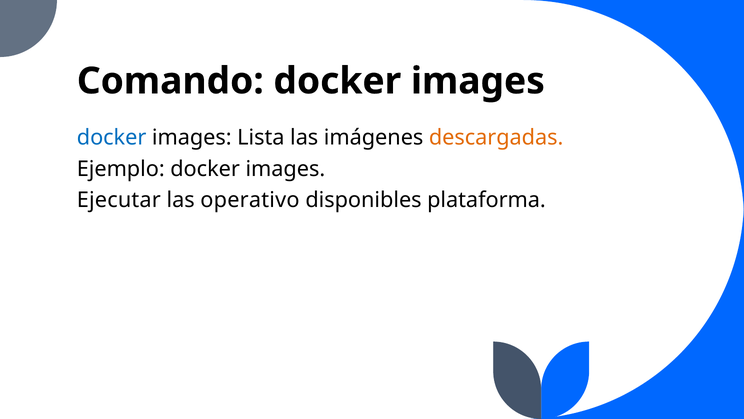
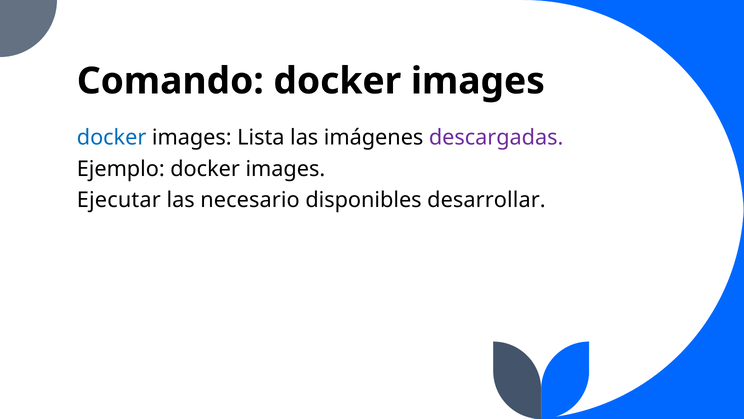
descargadas colour: orange -> purple (496, 137)
operativo: operativo -> necesario (250, 200)
plataforma: plataforma -> desarrollar (486, 200)
